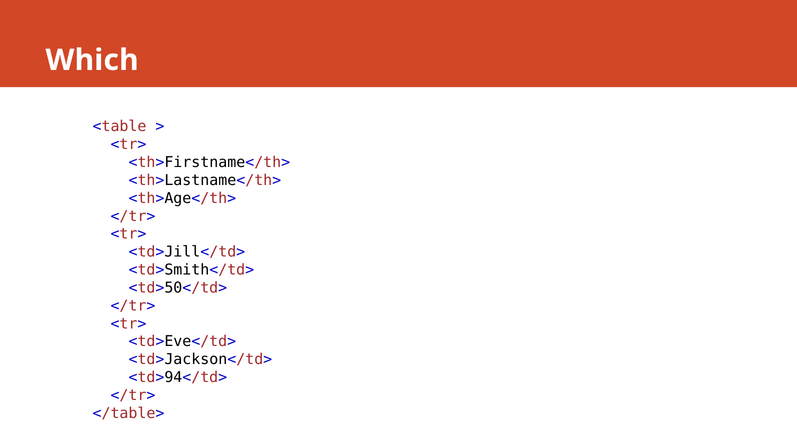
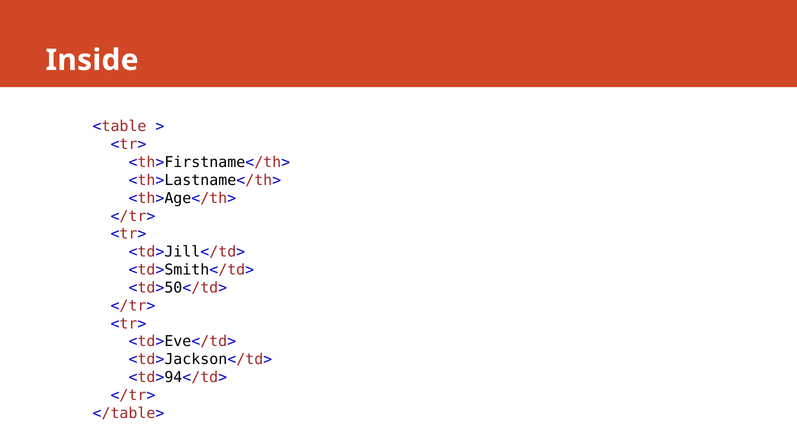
Which: Which -> Inside (92, 60)
